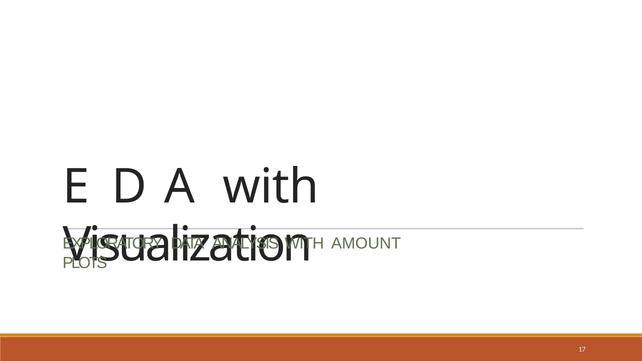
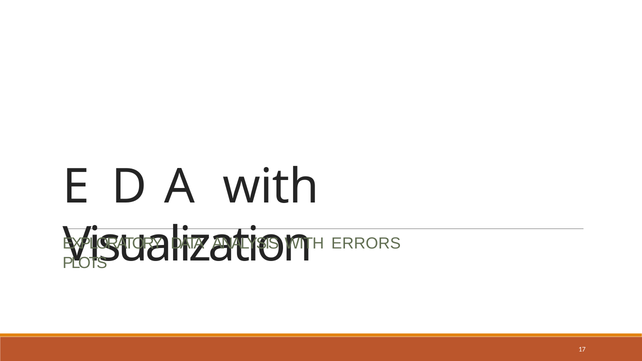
AMOUNT: AMOUNT -> ERRORS (366, 244)
